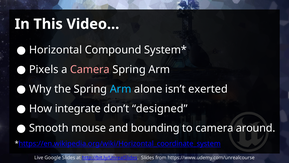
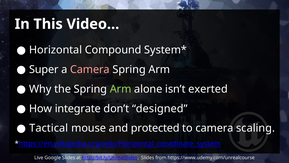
Pixels: Pixels -> Super (44, 69)
Arm colour: light blue -> light green (121, 89)
Smooth: Smooth -> Tactical (49, 128)
bounding: bounding -> protected (155, 128)
around: around -> scaling (256, 128)
